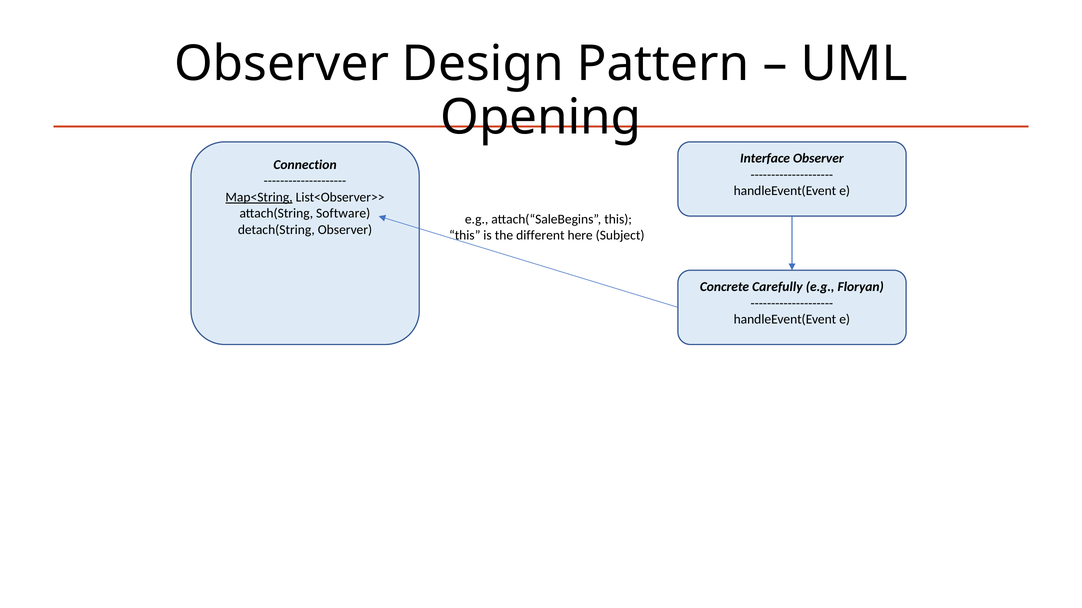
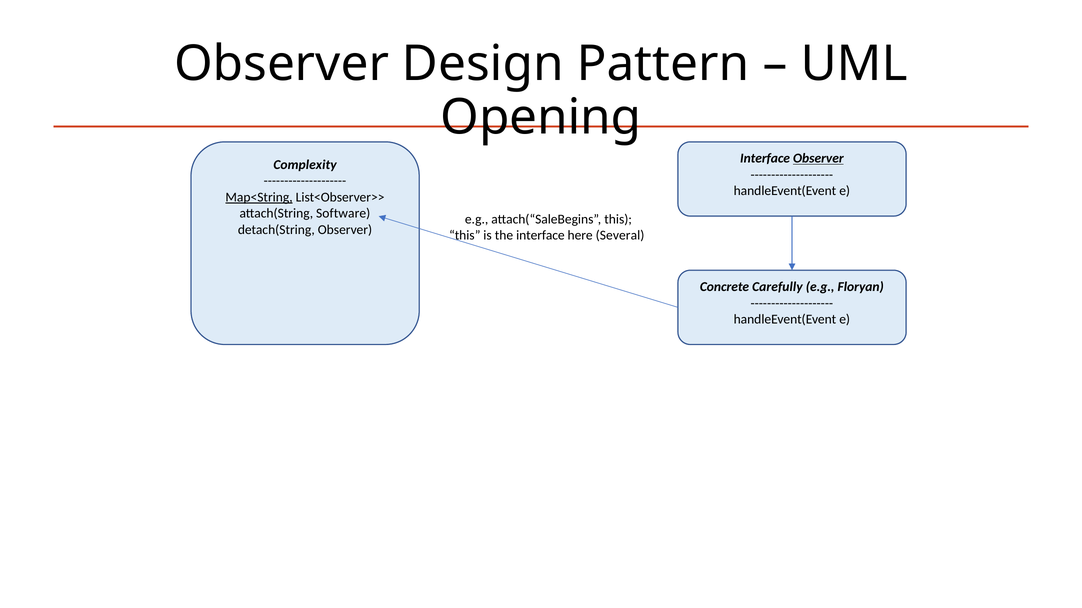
Observer underline: none -> present (818, 159)
Connection: Connection -> Complexity (305, 165)
the different: different -> interface (540, 236)
Subject: Subject -> Several (620, 236)
